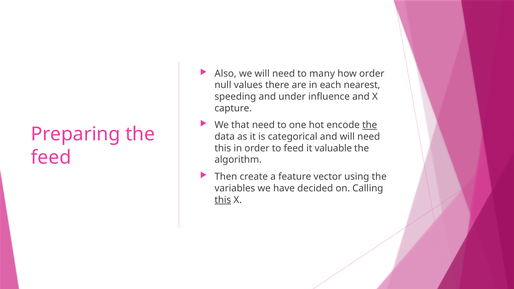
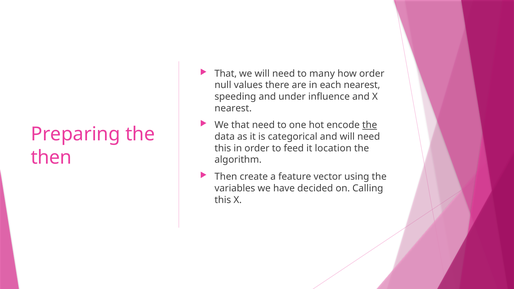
Also: Also -> That (226, 74)
capture: capture -> nearest (233, 108)
valuable: valuable -> location (333, 148)
feed: feed -> then (51, 157)
this underline: present -> none (223, 200)
